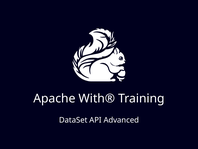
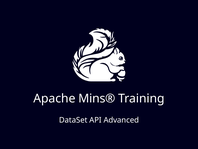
With®: With® -> Mins® (97, 98)
